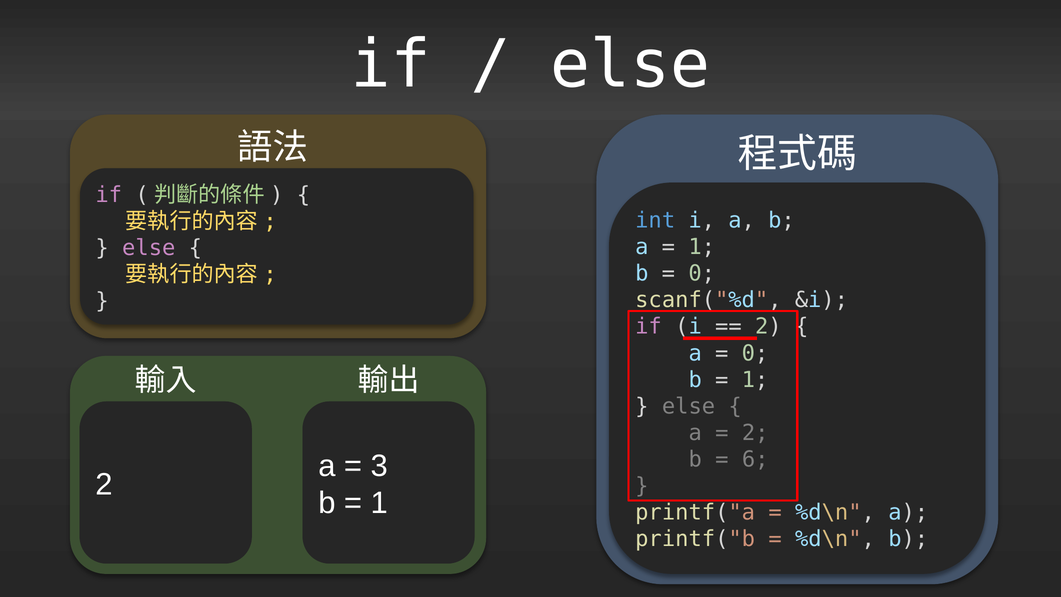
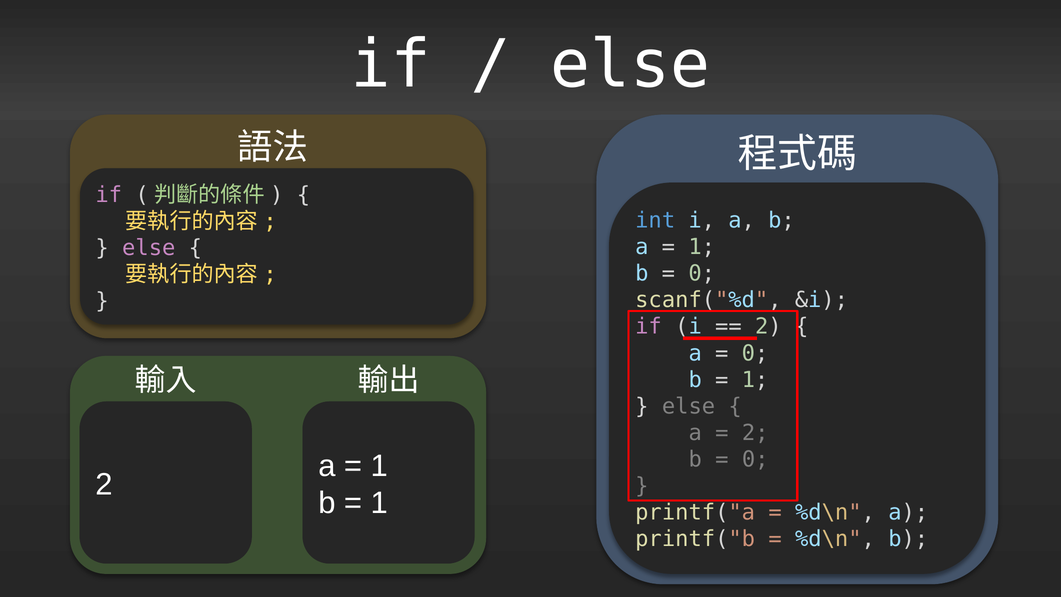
6: 6 -> 0 (755, 459)
3: 3 -> 1 (379, 466)
